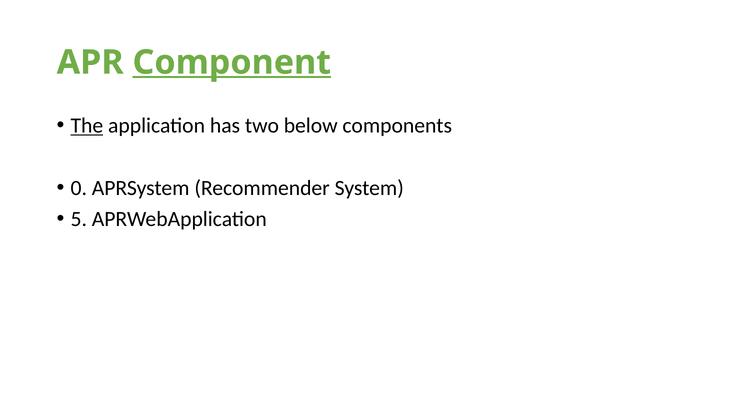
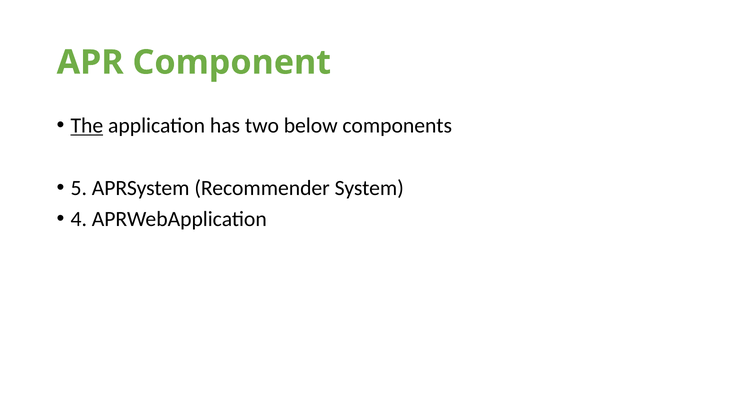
Component underline: present -> none (232, 62)
0: 0 -> 5 (79, 188)
5: 5 -> 4 (79, 219)
